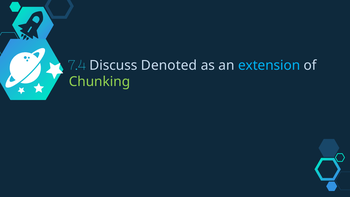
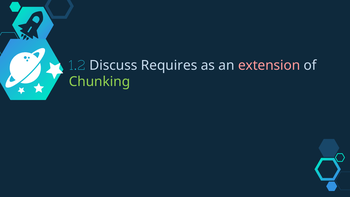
7.4: 7.4 -> 1.2 (77, 65)
Denoted: Denoted -> Requires (169, 65)
extension colour: light blue -> pink (269, 65)
